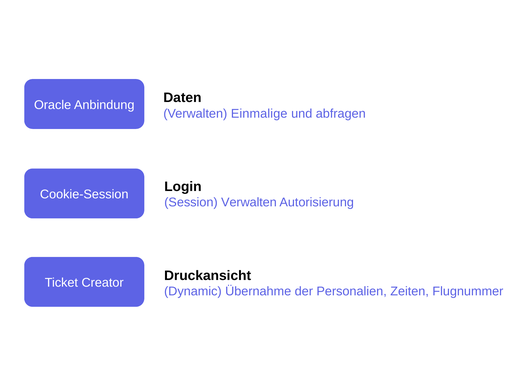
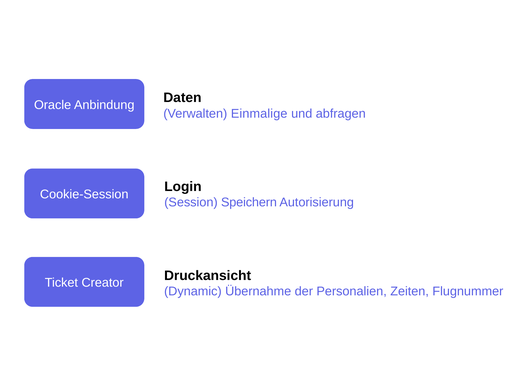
Session Verwalten: Verwalten -> Speichern (249, 203)
